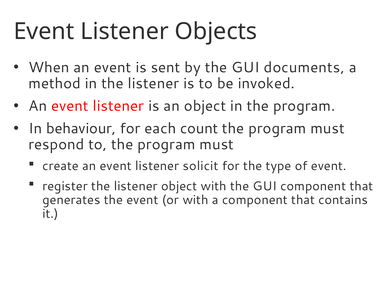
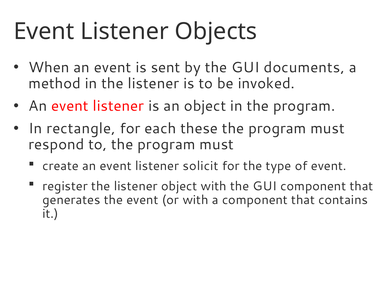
behaviour: behaviour -> rectangle (81, 128)
count: count -> these (199, 128)
